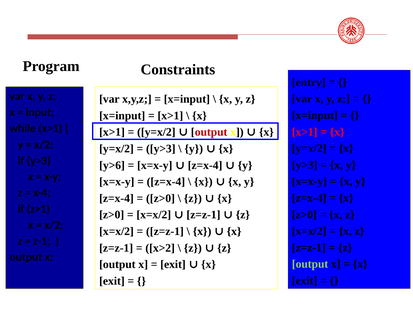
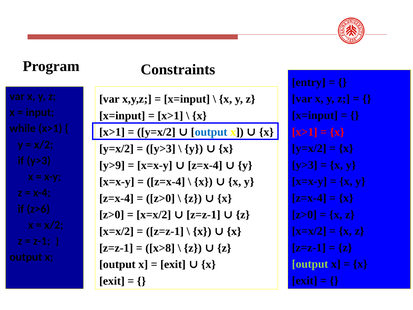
output colour: red -> blue (211, 132)
y>6: y>6 -> y>9 (112, 165)
z>1: z>1 -> z>6 (38, 209)
x>2: x>2 -> x>8 (160, 248)
